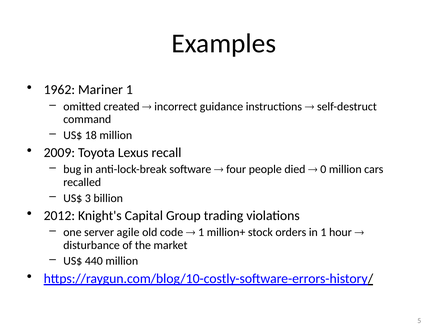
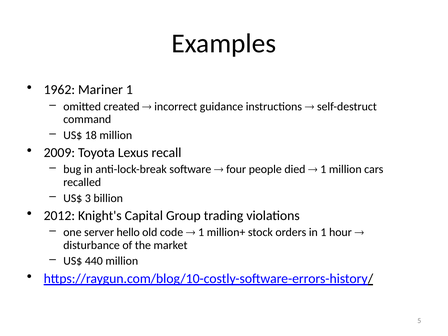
0: 0 -> 1 (323, 169)
agile: agile -> hello (128, 232)
